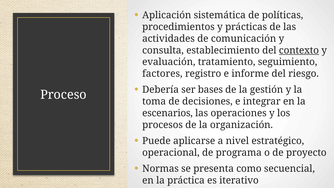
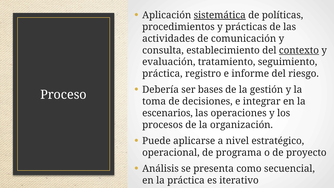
sistemática underline: none -> present (220, 15)
factores: factores -> práctica (162, 74)
Normas: Normas -> Análisis (160, 169)
